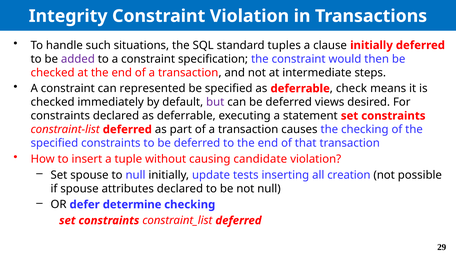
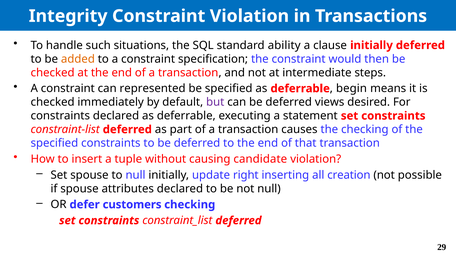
tuples: tuples -> ability (284, 45)
added colour: purple -> orange (78, 59)
check: check -> begin (351, 89)
tests: tests -> right (246, 175)
determine: determine -> customers (132, 205)
